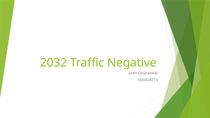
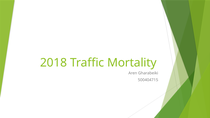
2032: 2032 -> 2018 (54, 63)
Negative: Negative -> Mortality (132, 63)
